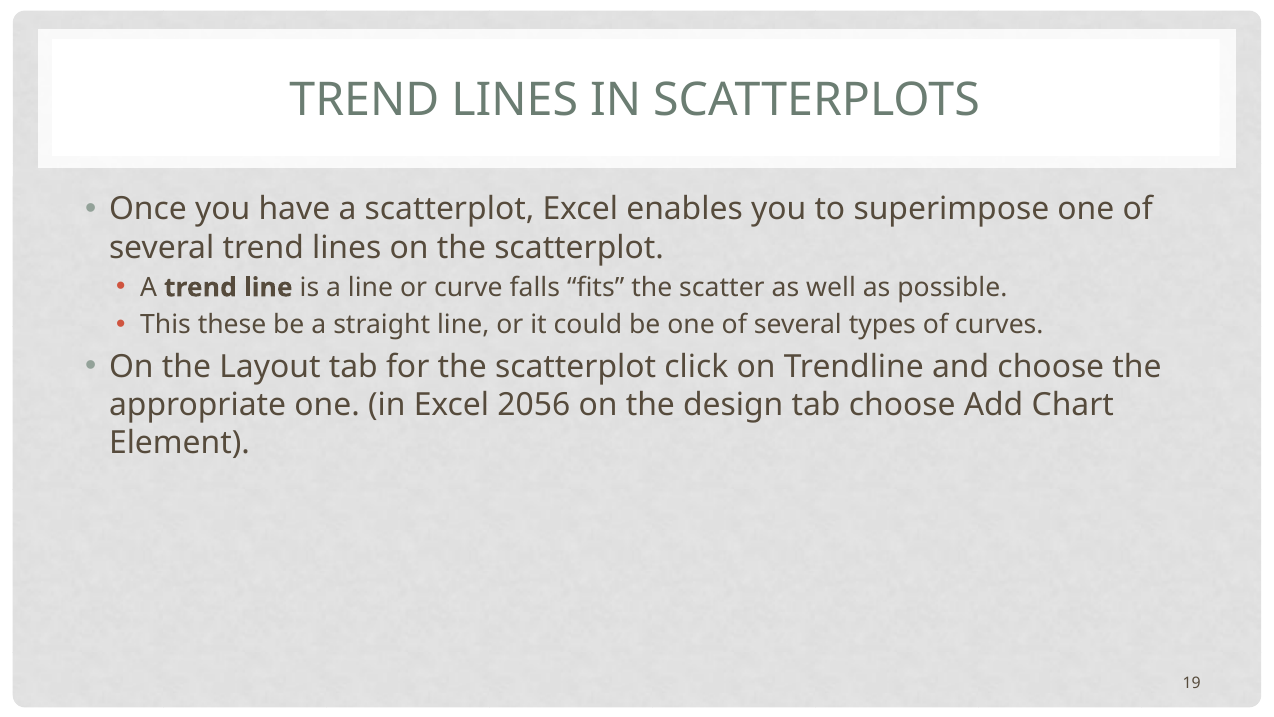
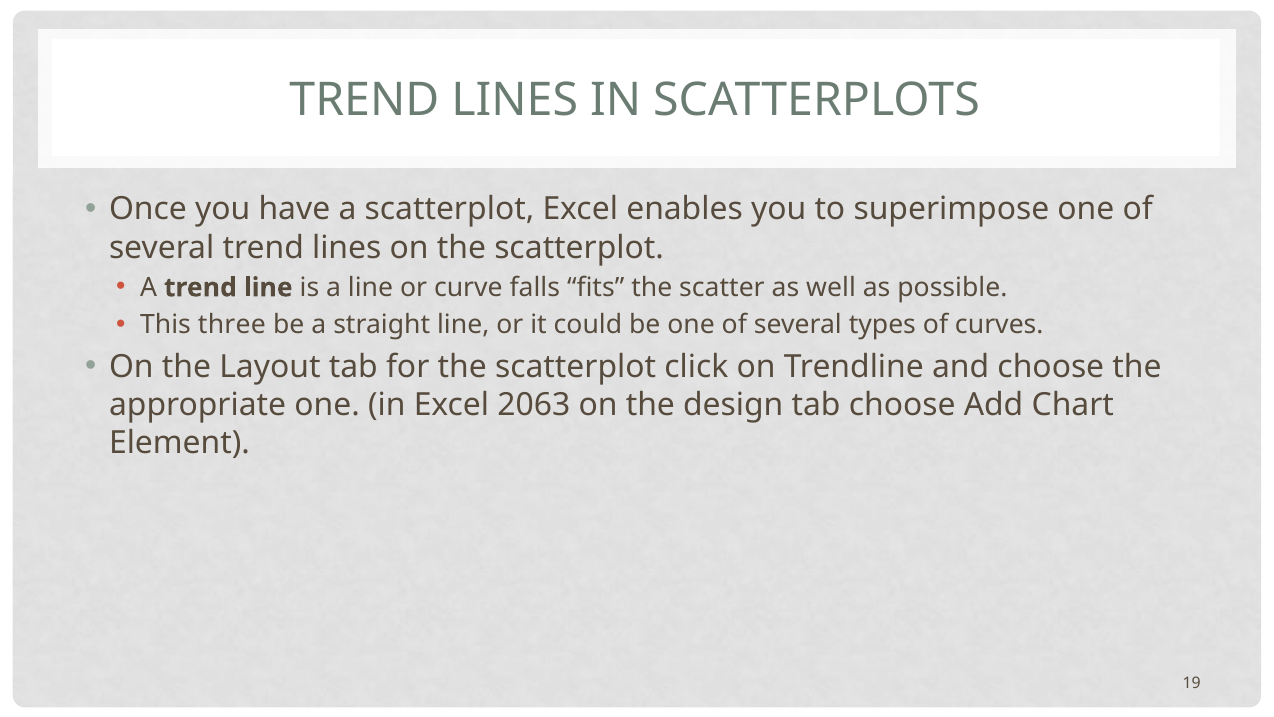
these: these -> three (232, 325)
2056: 2056 -> 2063 (534, 405)
